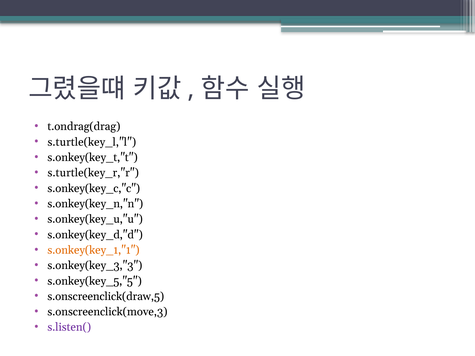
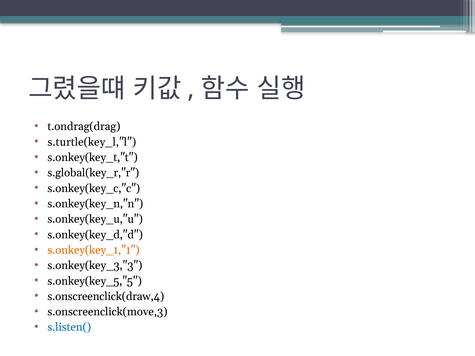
s.turtle(key_r,"r: s.turtle(key_r,"r -> s.global(key_r,"r (93, 173)
s.onscreenclick(draw,5: s.onscreenclick(draw,5 -> s.onscreenclick(draw,4 (106, 297)
s.listen( colour: purple -> blue (69, 328)
